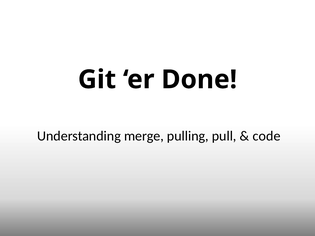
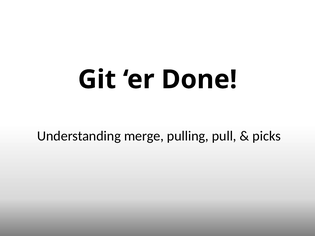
code: code -> picks (267, 136)
